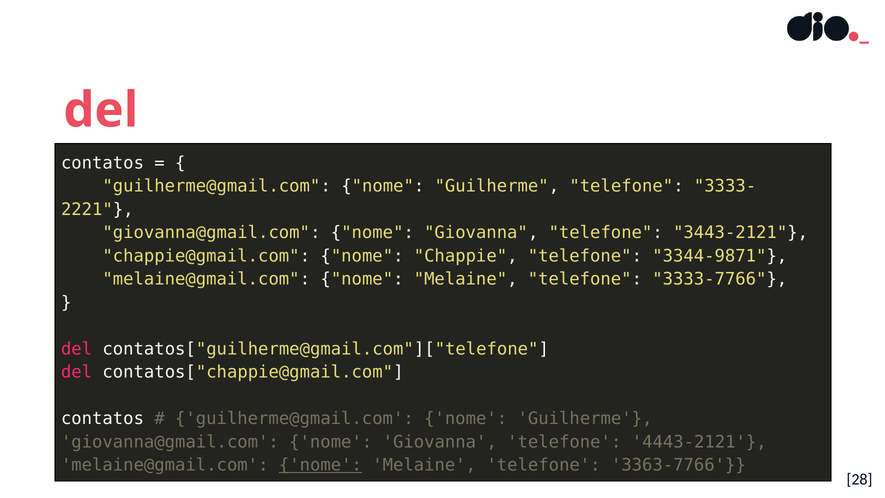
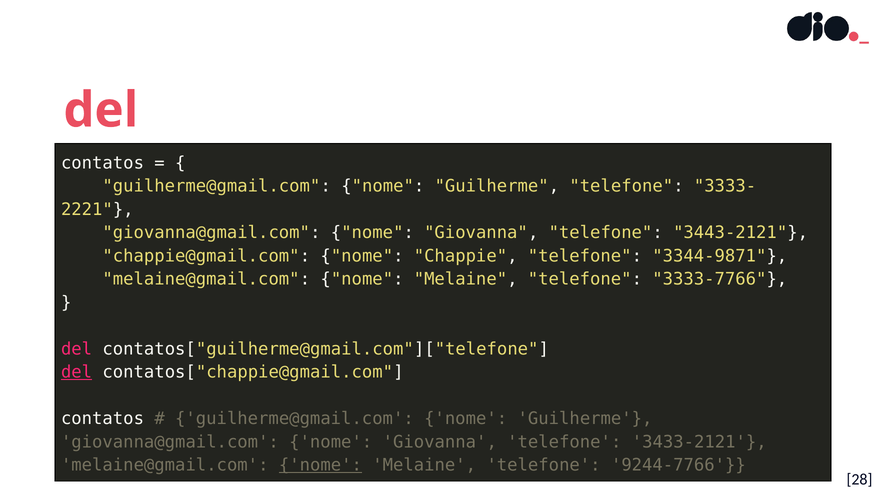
del underline: none -> present (77, 372)
4443-2121: 4443-2121 -> 3433-2121 (699, 442)
3363-7766: 3363-7766 -> 9244-7766 (678, 465)
